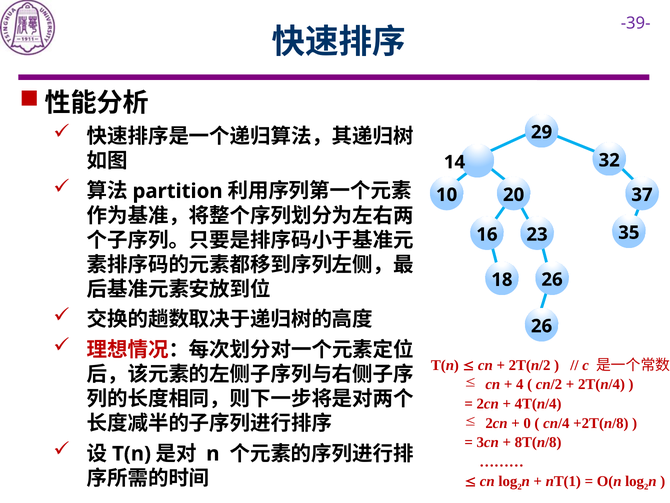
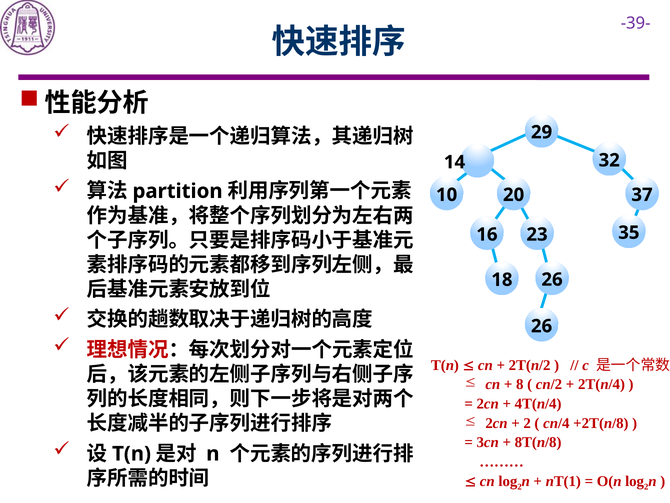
4: 4 -> 8 (520, 384)
0: 0 -> 2 (527, 423)
